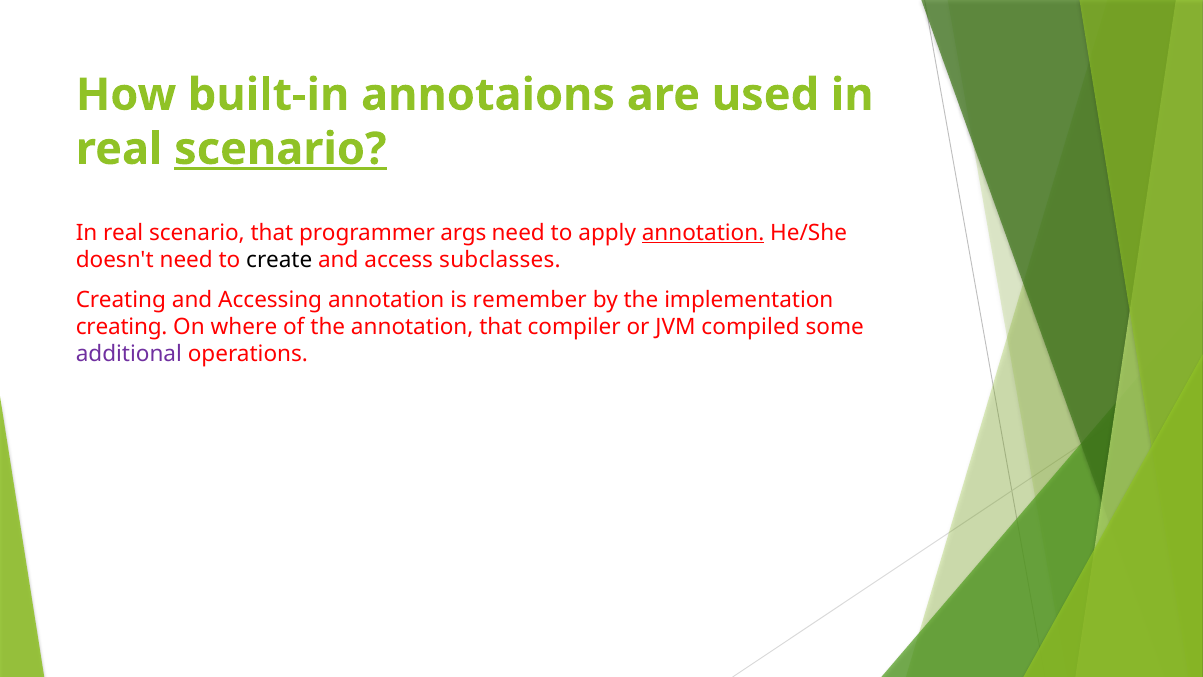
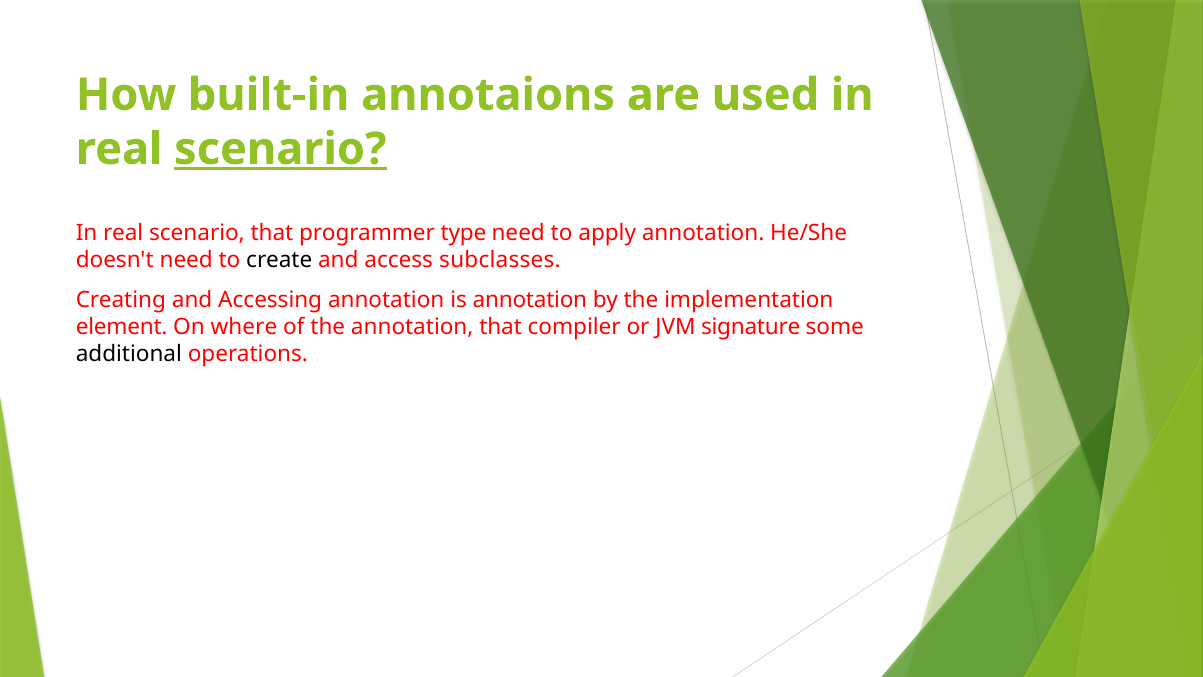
args: args -> type (463, 233)
annotation underline: present -> none (703, 233)
is remember: remember -> annotation (530, 299)
creating: creating -> element (122, 327)
compiled: compiled -> signature (751, 327)
additional colour: purple -> black (129, 354)
